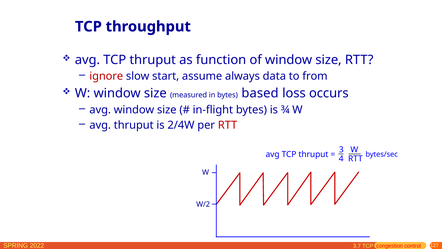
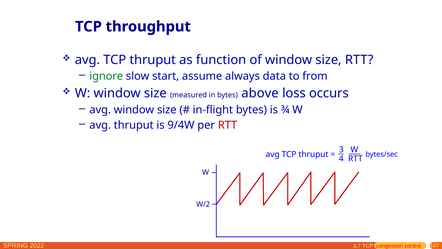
ignore colour: red -> green (106, 76)
based: based -> above (260, 93)
2/4W: 2/4W -> 9/4W (181, 125)
